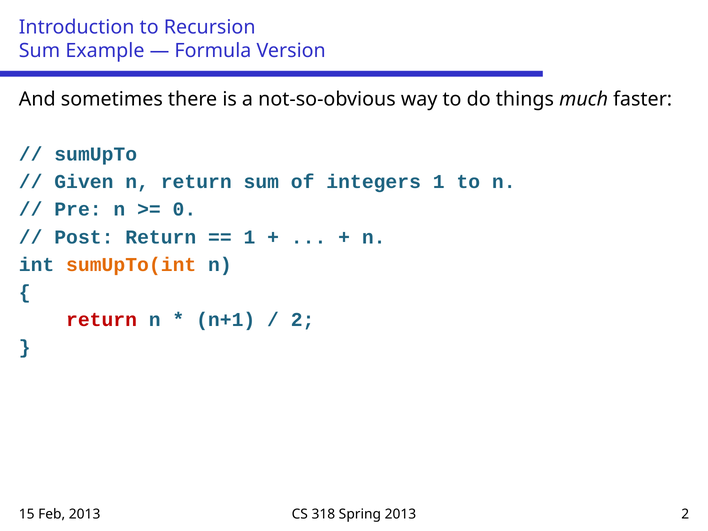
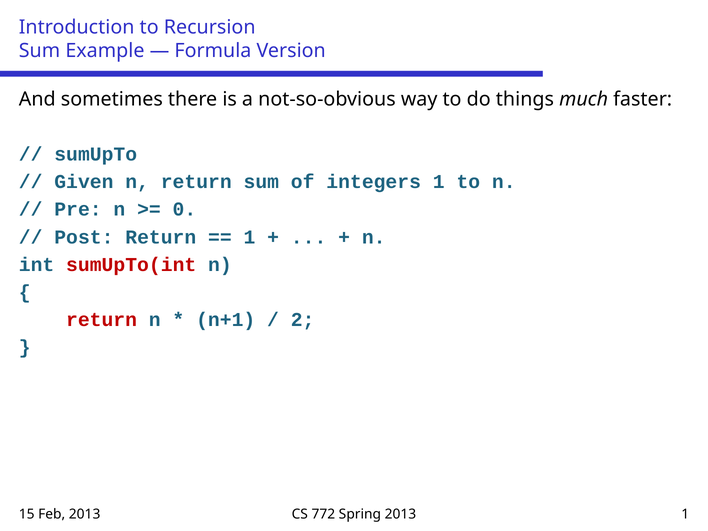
sumUpTo(int colour: orange -> red (131, 265)
318: 318 -> 772 (323, 514)
2013 2: 2 -> 1 (685, 514)
